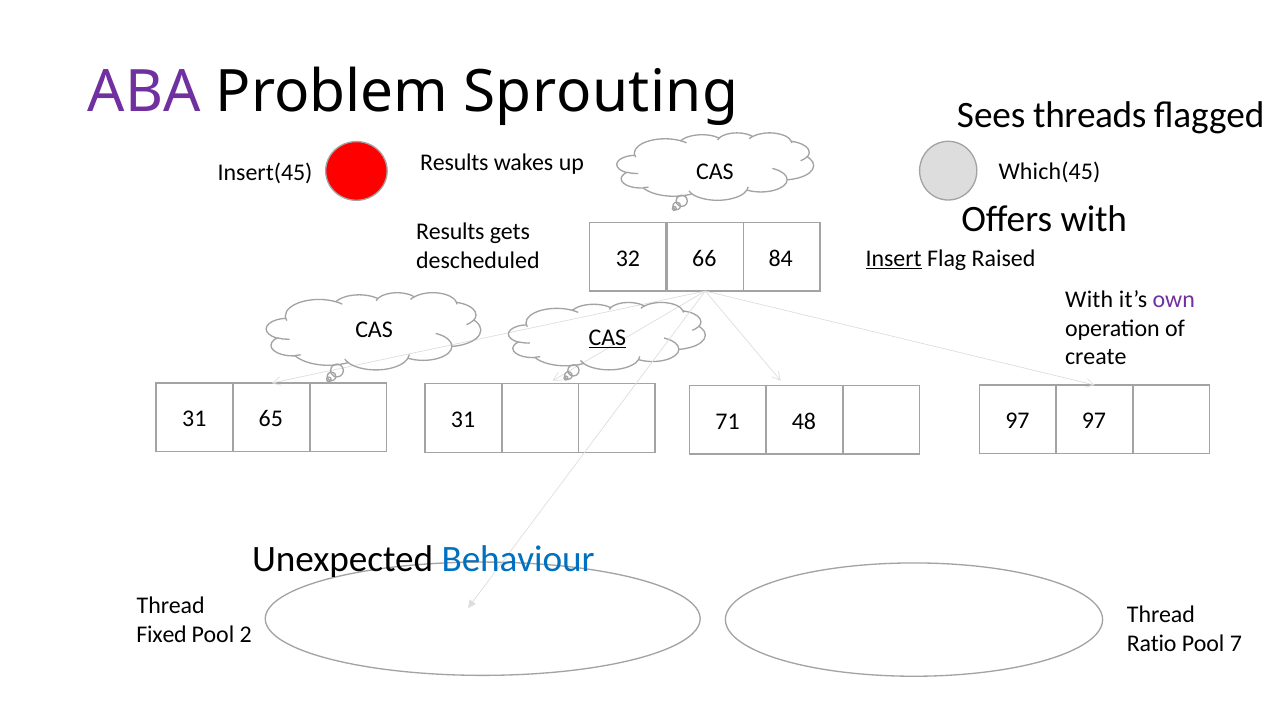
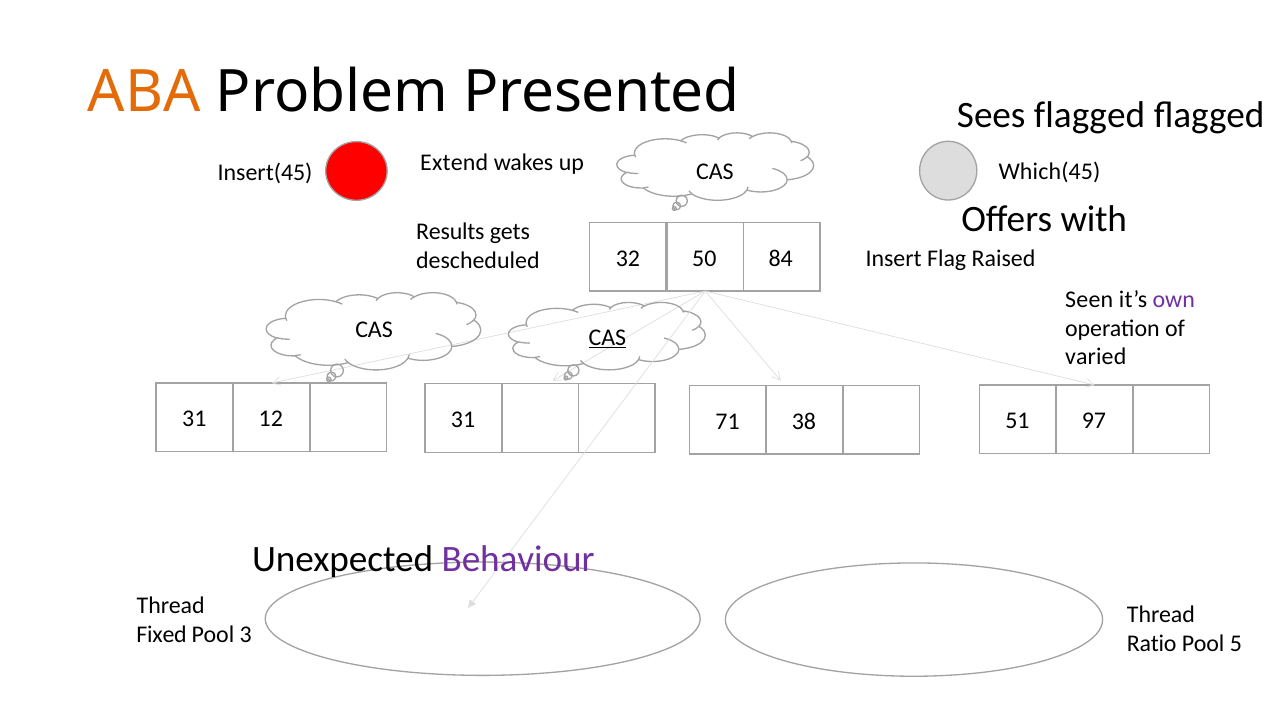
ABA colour: purple -> orange (144, 93)
Sprouting: Sprouting -> Presented (601, 93)
Sees threads: threads -> flagged (1090, 115)
Results: Results -> Extend (454, 162)
66: 66 -> 50 (704, 258)
Insert underline: present -> none (894, 258)
With: With -> Seen (1089, 300)
create: create -> varied (1096, 357)
65: 65 -> 12 (271, 419)
31 97: 97 -> 51 (1017, 421)
48: 48 -> 38 (804, 421)
Behaviour colour: blue -> purple (518, 560)
2: 2 -> 3 (246, 635)
7: 7 -> 5 (1236, 643)
